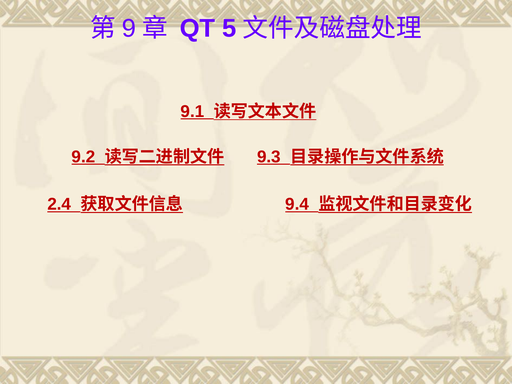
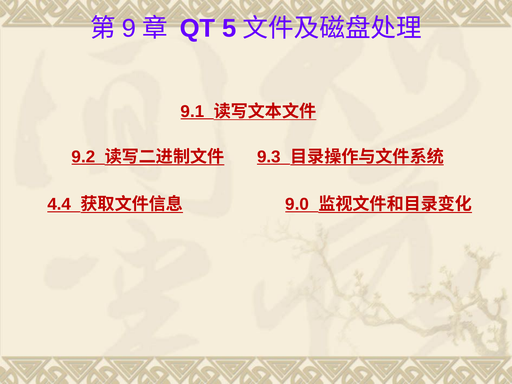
2.4: 2.4 -> 4.4 (59, 204)
9.4: 9.4 -> 9.0 (297, 204)
